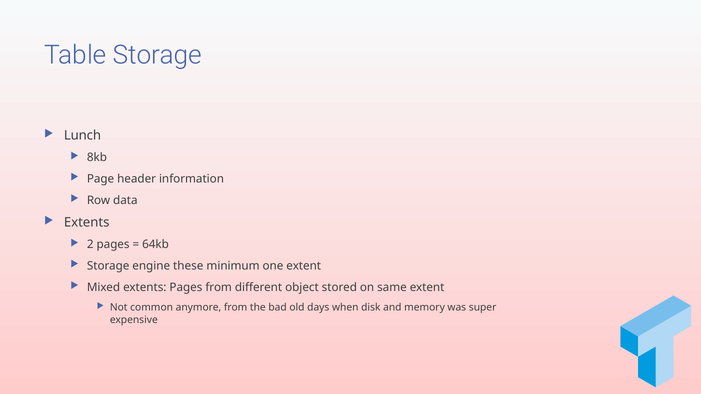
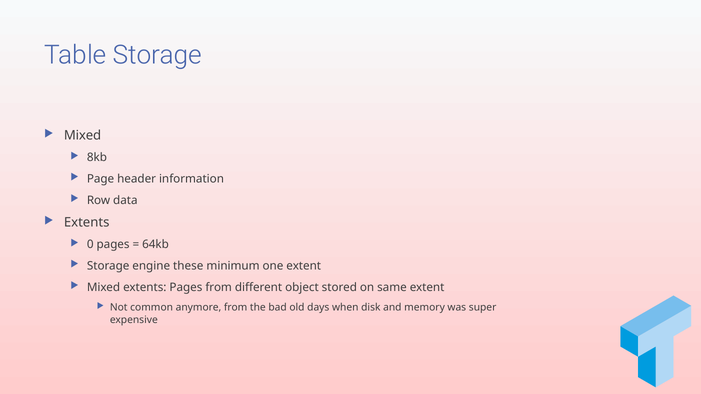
Lunch: Lunch -> Mixed (83, 136)
2: 2 -> 0 (90, 245)
